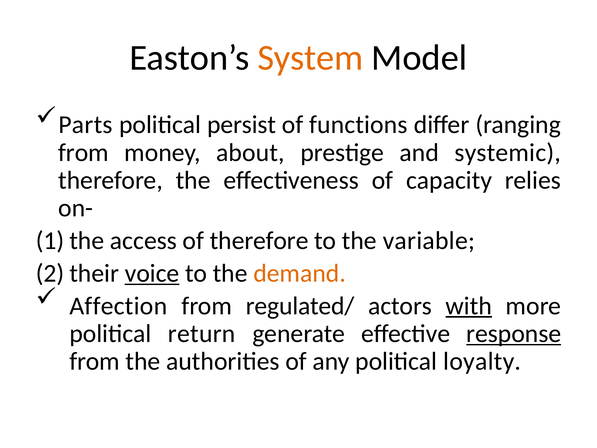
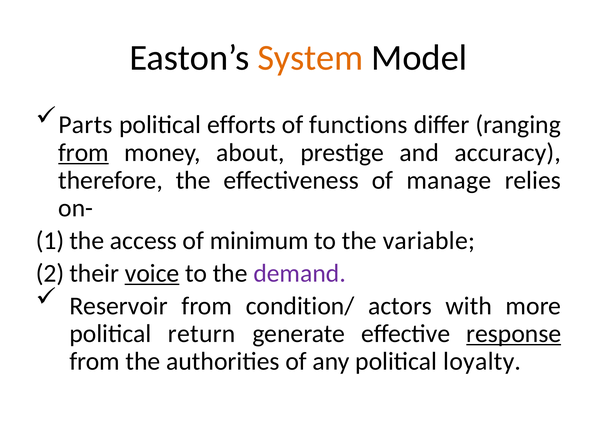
persist: persist -> efforts (241, 125)
from underline: none -> present (83, 152)
systemic: systemic -> accuracy (508, 152)
capacity: capacity -> manage (449, 180)
of therefore: therefore -> minimum (259, 241)
demand colour: orange -> purple (300, 273)
Affection: Affection -> Reservoir (119, 306)
regulated/: regulated/ -> condition/ (300, 306)
with underline: present -> none (469, 306)
